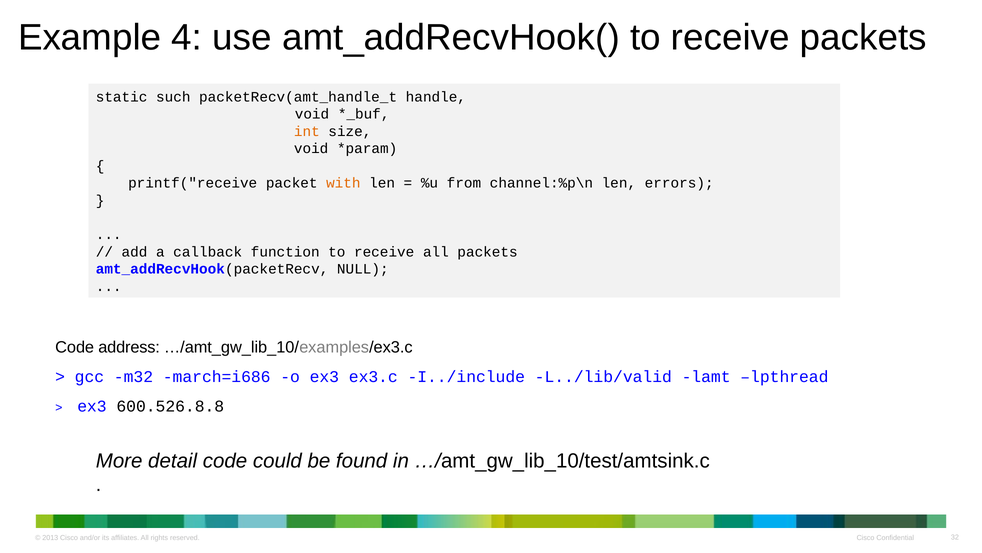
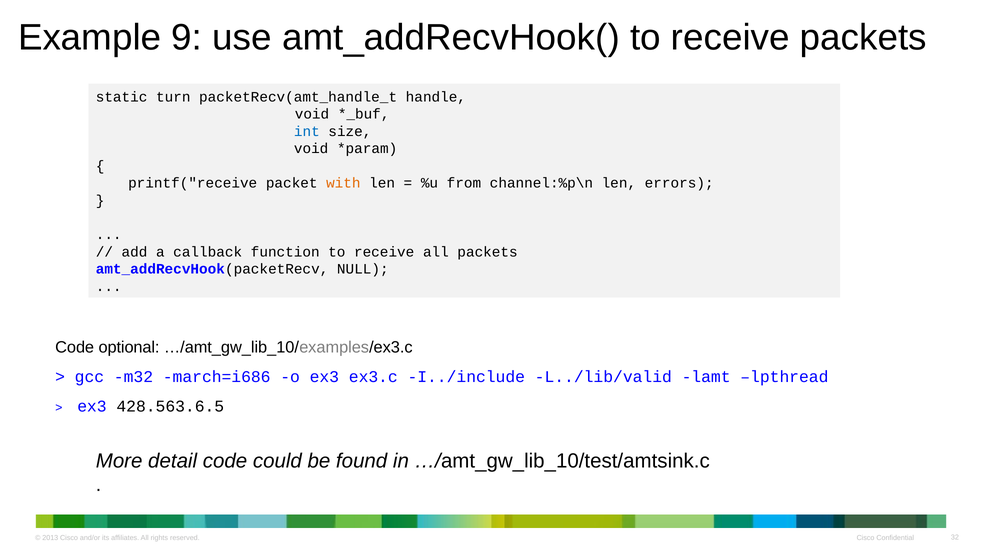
4: 4 -> 9 (187, 37)
such: such -> turn (173, 97)
int colour: orange -> blue (307, 131)
address: address -> optional (129, 347)
600.526.8.8: 600.526.8.8 -> 428.563.6.5 (170, 406)
